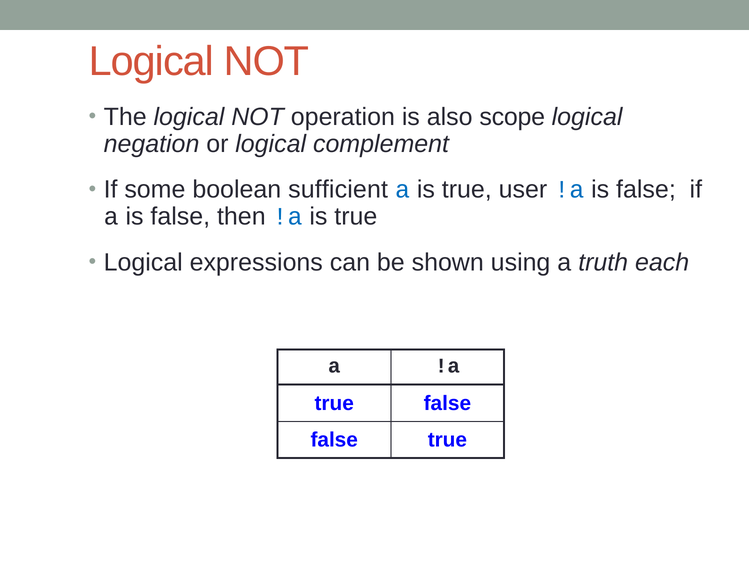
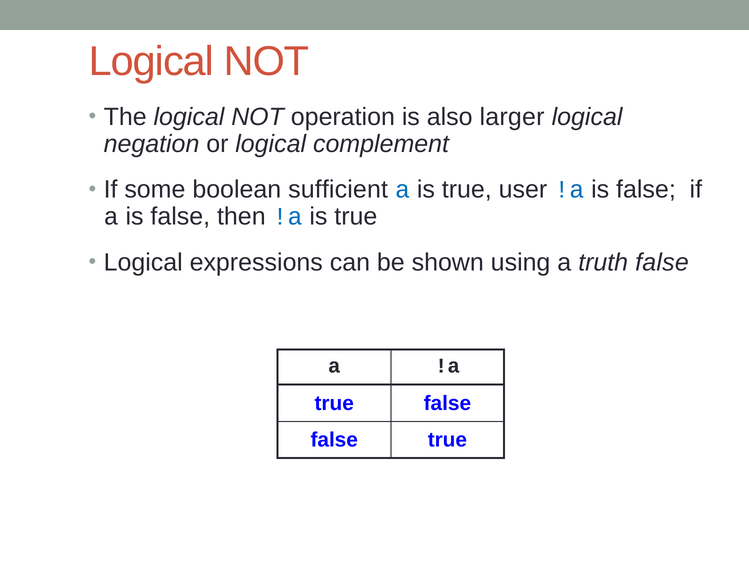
scope: scope -> larger (512, 117)
truth each: each -> false (662, 262)
